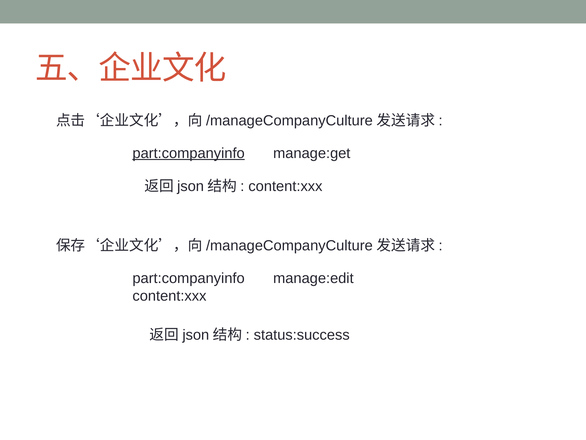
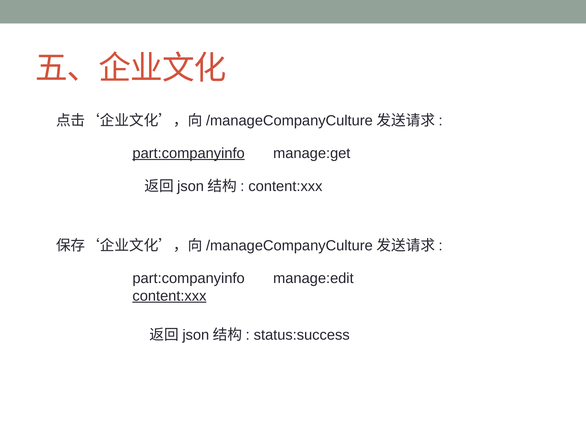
content:xxx underline: none -> present (169, 296)
